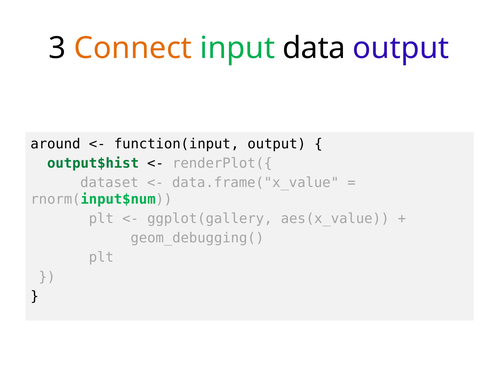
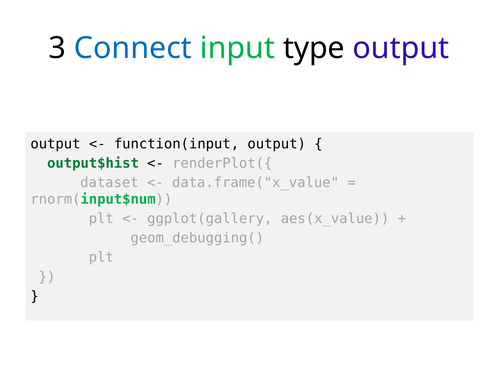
Connect colour: orange -> blue (133, 48)
data: data -> type (314, 48)
around: around -> output (55, 144)
